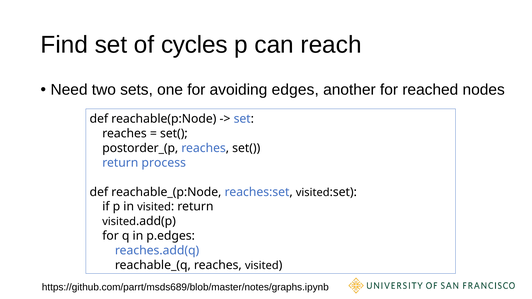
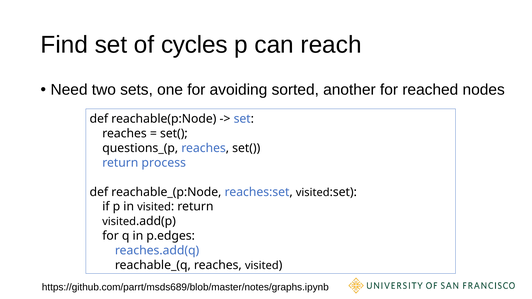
edges: edges -> sorted (295, 90)
postorder_(p: postorder_(p -> questions_(p (140, 148)
